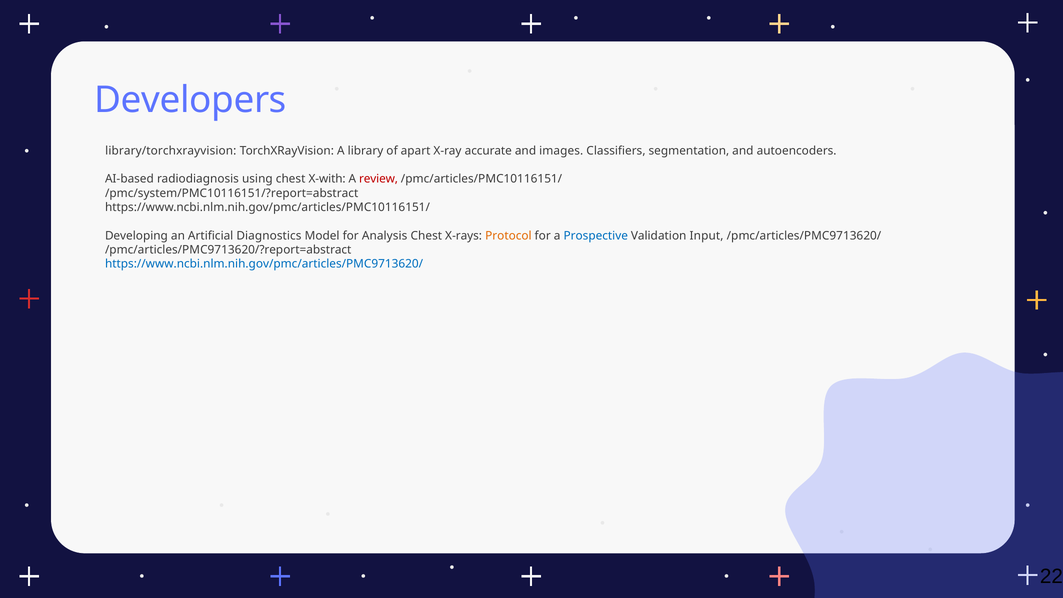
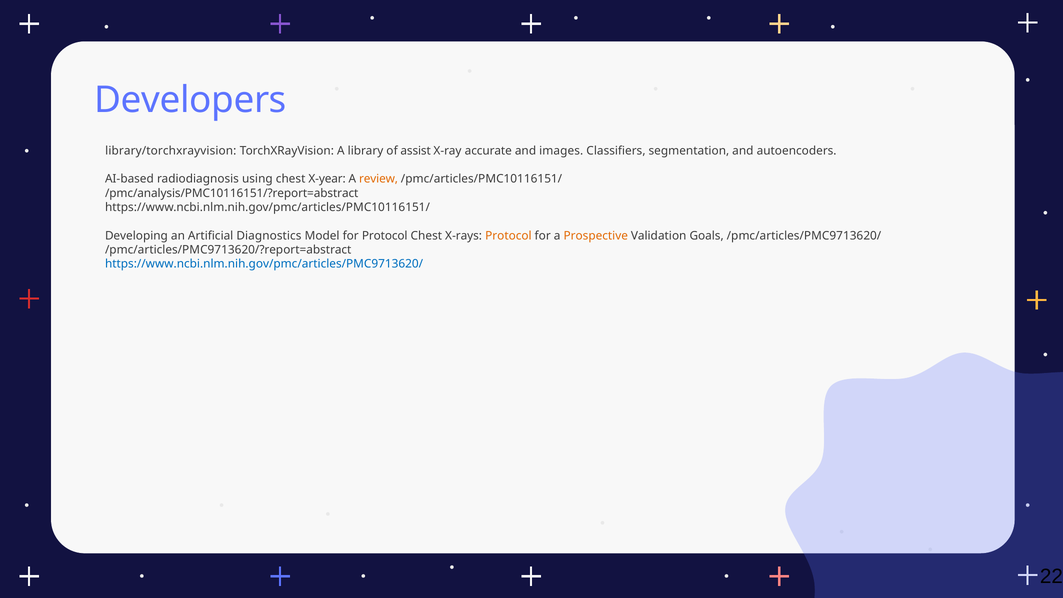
apart: apart -> assist (416, 151)
X-with: X-with -> X-year (327, 179)
review colour: red -> orange (379, 179)
/pmc/system/PMC10116151/?report=abstract: /pmc/system/PMC10116151/?report=abstract -> /pmc/analysis/PMC10116151/?report=abstract (232, 193)
for Analysis: Analysis -> Protocol (385, 236)
Prospective colour: blue -> orange (596, 236)
Input: Input -> Goals (707, 236)
